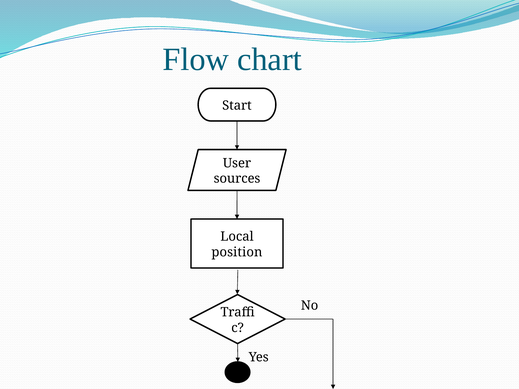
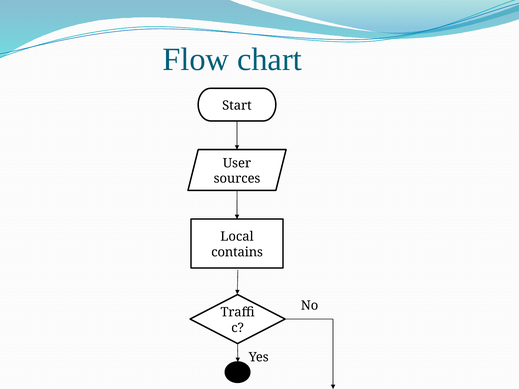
position: position -> contains (237, 252)
